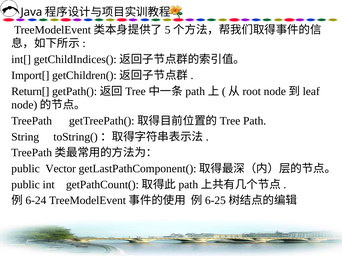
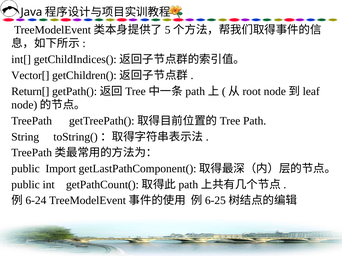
Import[: Import[ -> Vector[ (30, 75)
Vector: Vector -> Import (61, 169)
